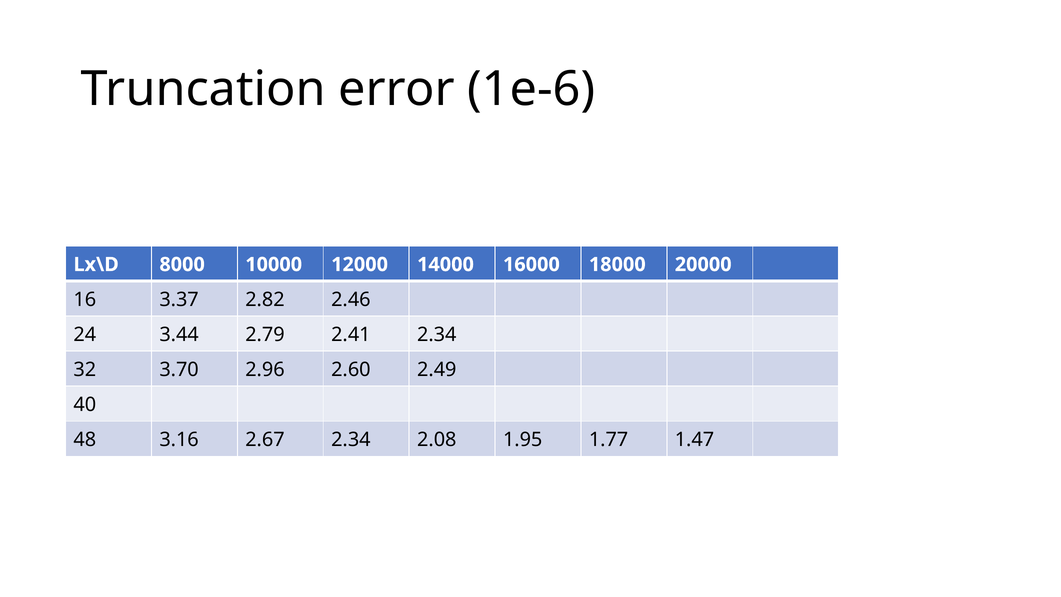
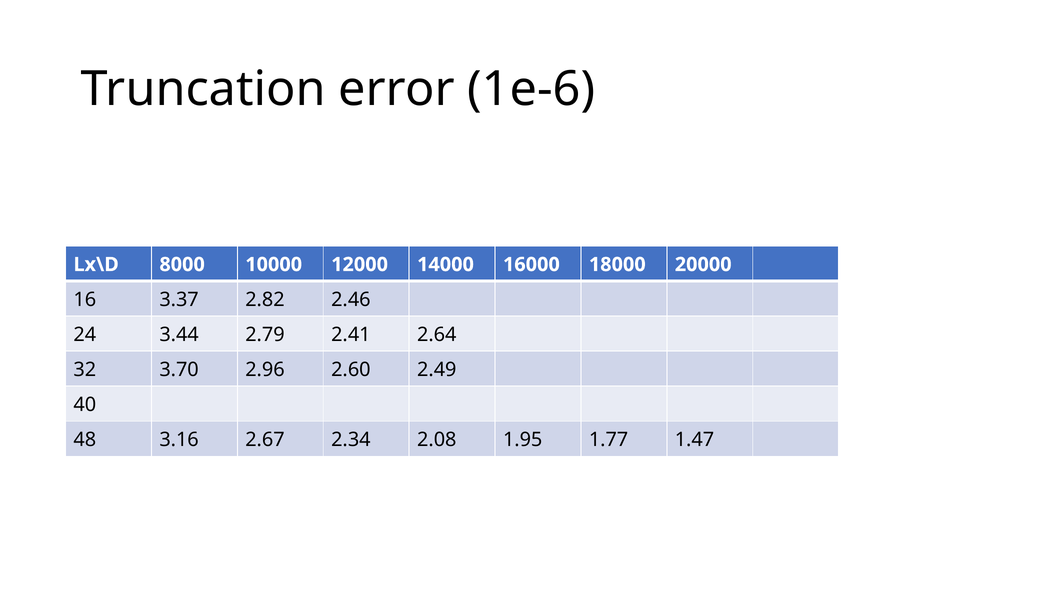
2.41 2.34: 2.34 -> 2.64 (437, 335)
